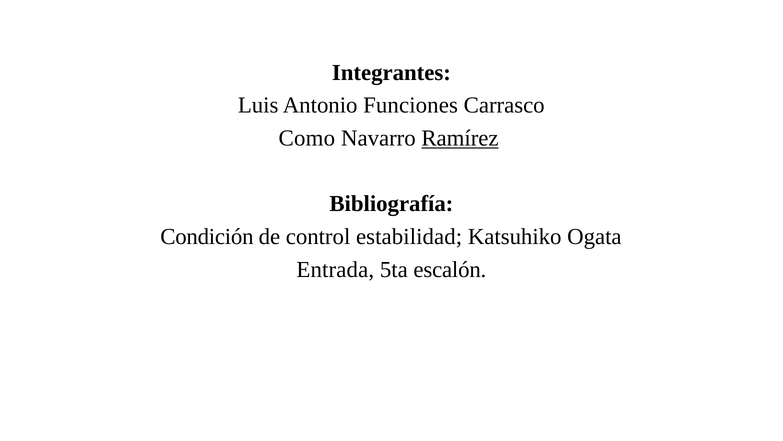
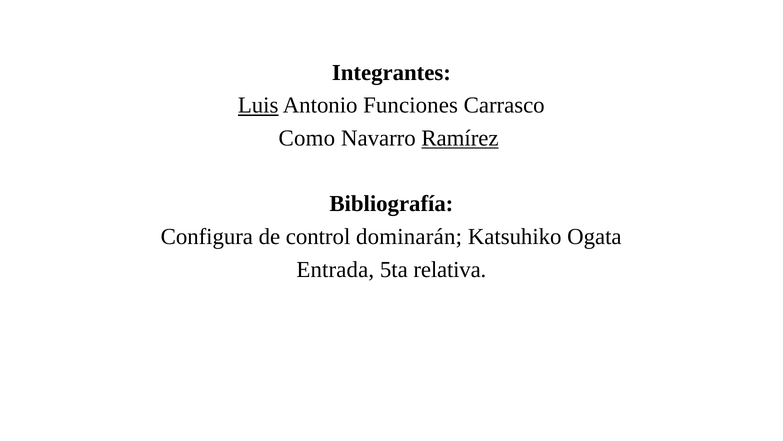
Luis underline: none -> present (258, 105)
Condición: Condición -> Configura (207, 237)
estabilidad: estabilidad -> dominarán (409, 237)
escalón: escalón -> relativa (450, 269)
